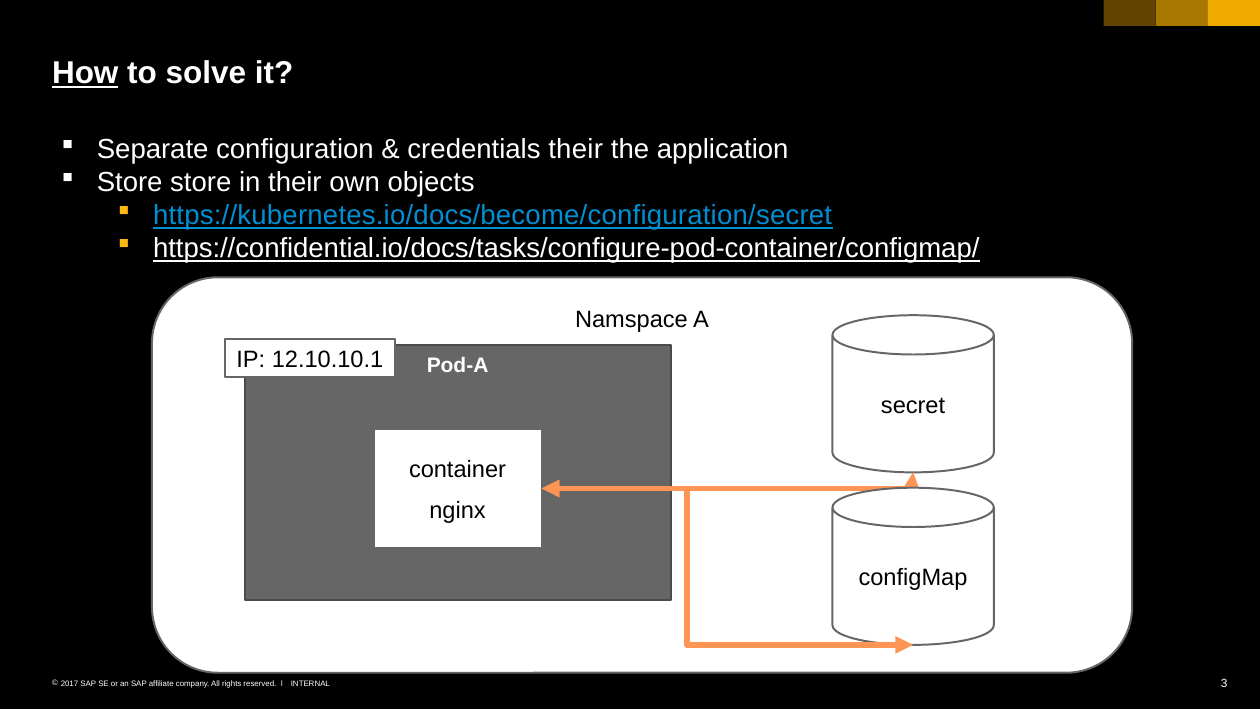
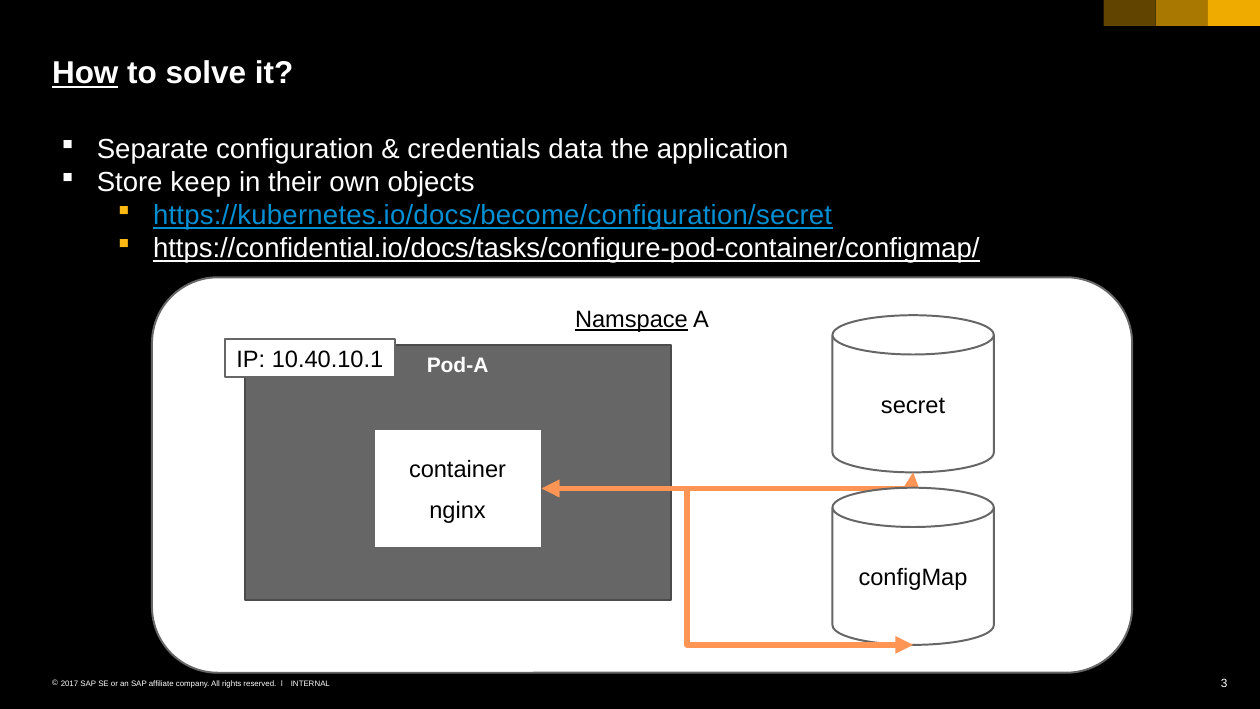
credentials their: their -> data (576, 149)
Store store: store -> keep (201, 183)
Namspace underline: none -> present (631, 320)
12.10.10.1: 12.10.10.1 -> 10.40.10.1 (328, 359)
